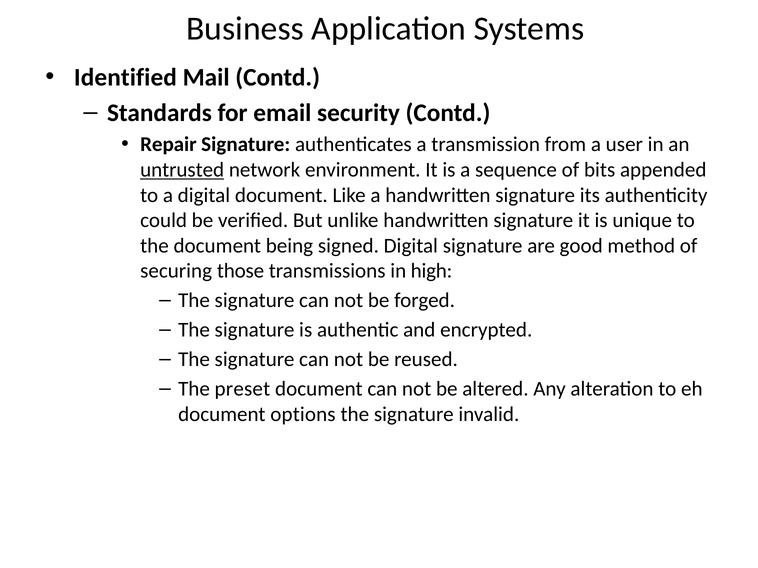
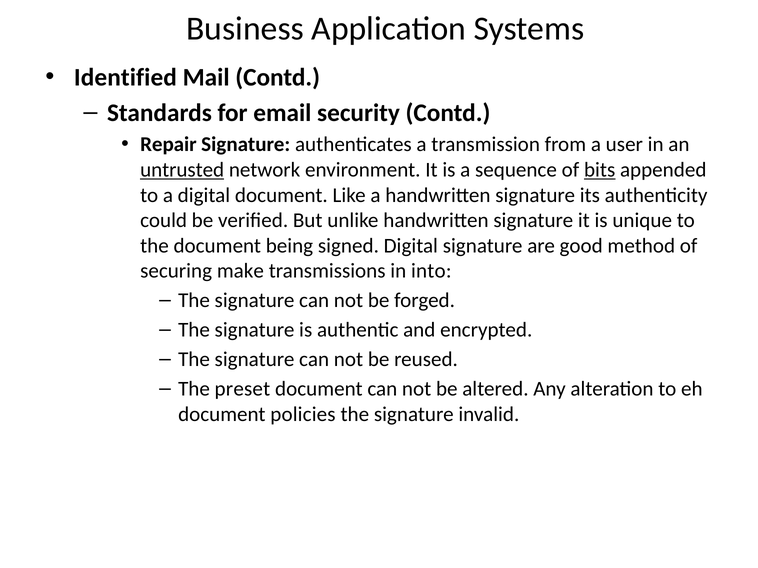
bits underline: none -> present (600, 170)
those: those -> make (240, 271)
high: high -> into (431, 271)
options: options -> policies (303, 415)
